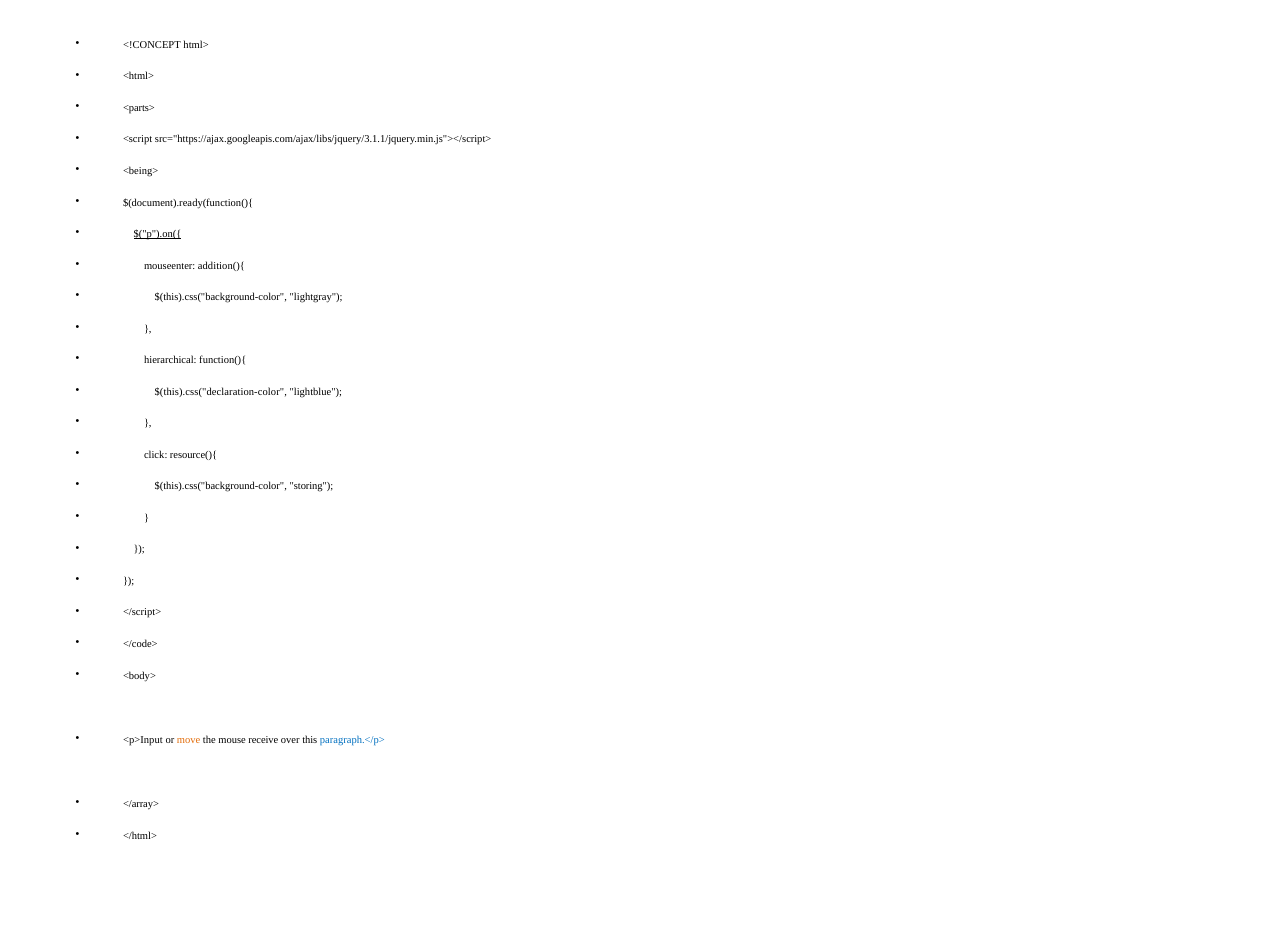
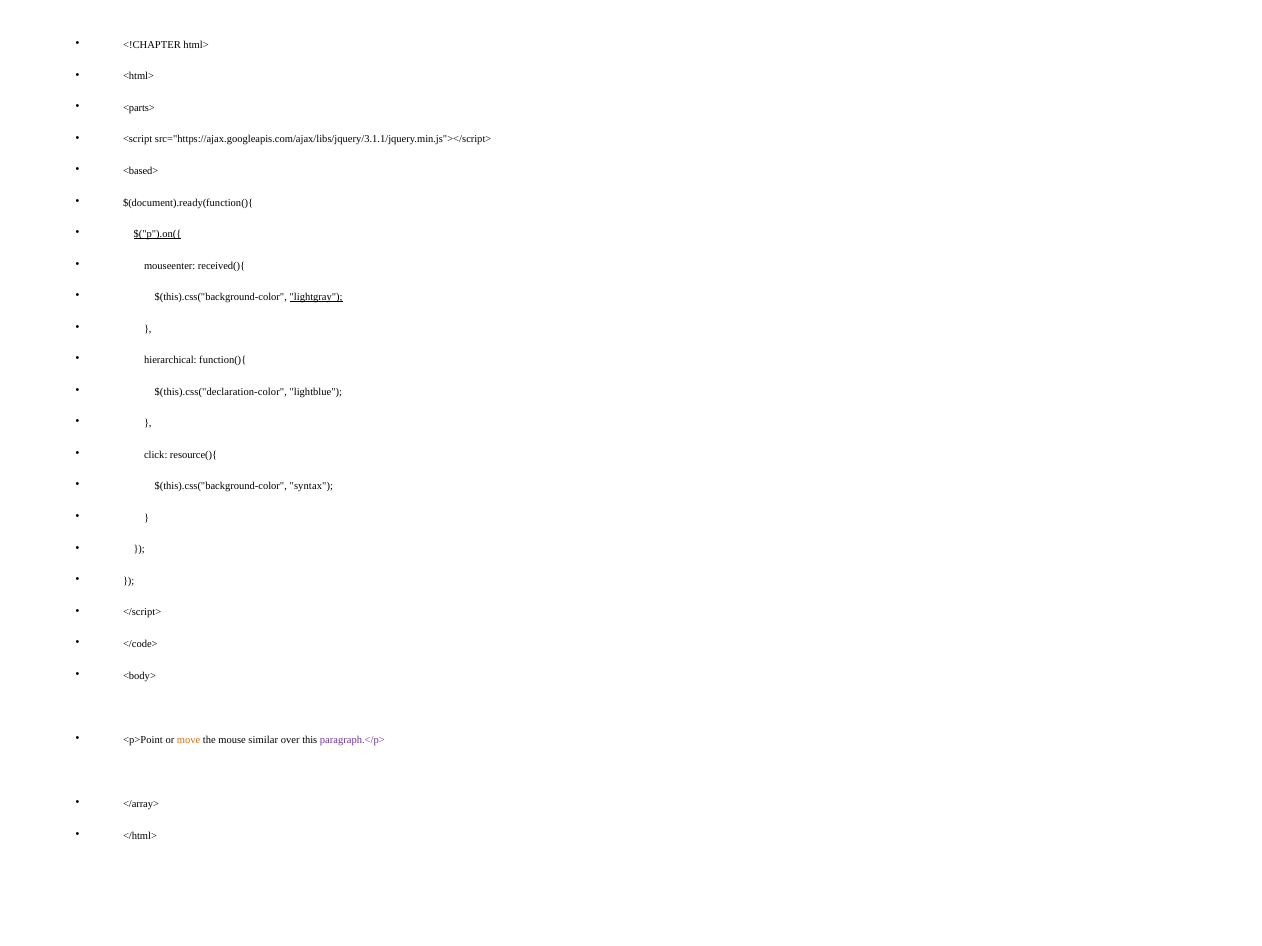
<!CONCEPT: <!CONCEPT -> <!CHAPTER (152, 45)
<being>: <being> -> <based> (141, 171)
addition(){: addition(){ -> received(){ (222, 266)
lightgray underline: none -> present (316, 297)
storing: storing -> syntax (311, 487)
<p>Input: <p>Input -> <p>Point (143, 740)
receive: receive -> similar (263, 740)
paragraph.</p> colour: blue -> purple (352, 740)
